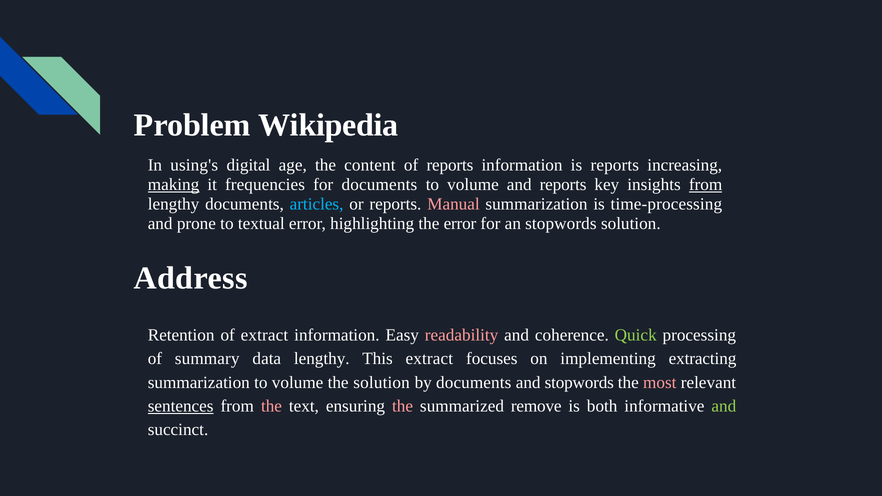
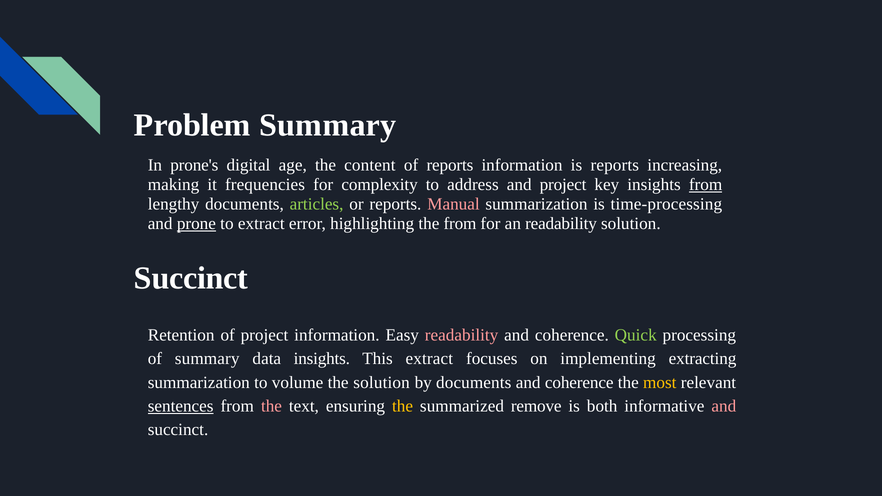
Problem Wikipedia: Wikipedia -> Summary (328, 125)
using's: using's -> prone's (194, 165)
making underline: present -> none (174, 185)
for documents: documents -> complexity (380, 185)
volume: volume -> address (473, 185)
and reports: reports -> project (563, 185)
articles colour: light blue -> light green (317, 204)
prone underline: none -> present (196, 224)
to textual: textual -> extract (261, 224)
the error: error -> from (460, 224)
an stopwords: stopwords -> readability (561, 224)
Address: Address -> Succinct (191, 278)
of extract: extract -> project (264, 335)
data lengthy: lengthy -> insights (322, 359)
stopwords: stopwords -> coherence (579, 383)
most colour: pink -> yellow (660, 383)
the colour: pink -> yellow (403, 406)
and colour: light green -> pink (724, 406)
